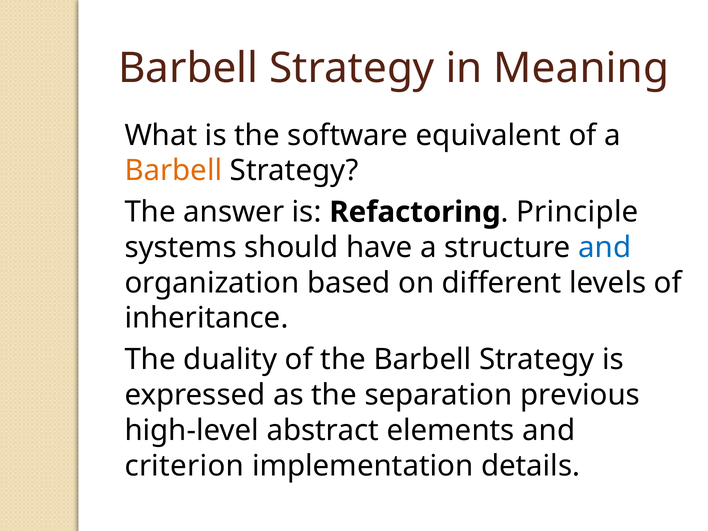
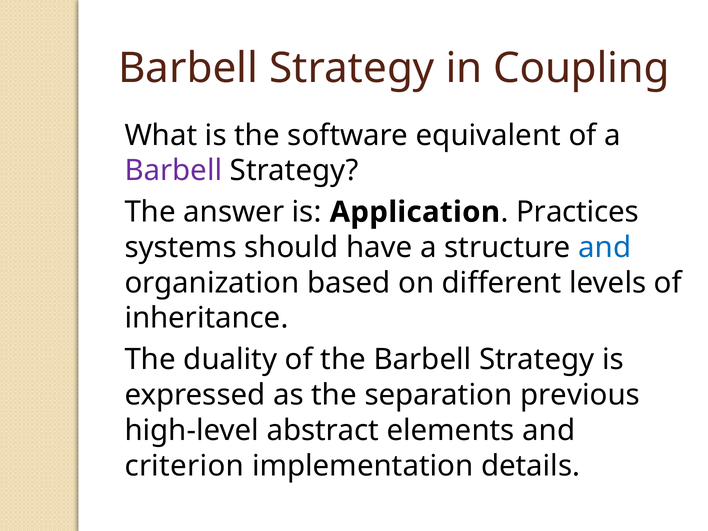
Meaning: Meaning -> Coupling (582, 68)
Barbell colour: orange -> purple (173, 171)
Refactoring: Refactoring -> Application (415, 212)
Principle: Principle -> Practices (578, 212)
